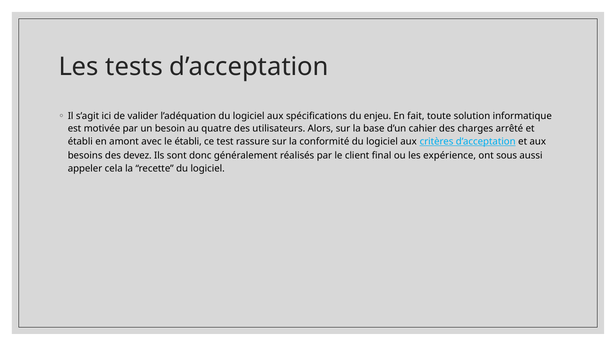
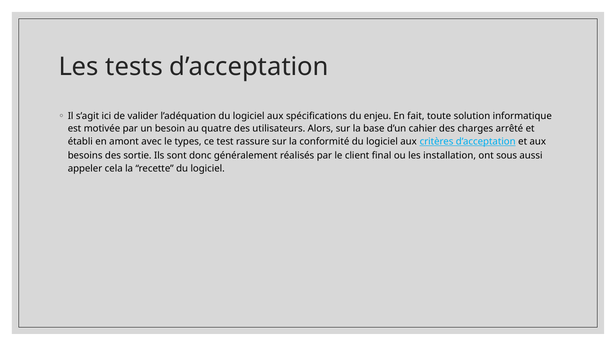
le établi: établi -> types (188, 142)
devez: devez -> sortie (137, 156)
expérience: expérience -> installation (450, 156)
